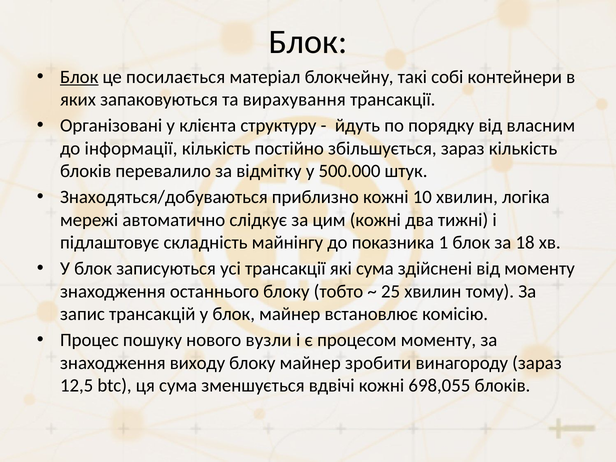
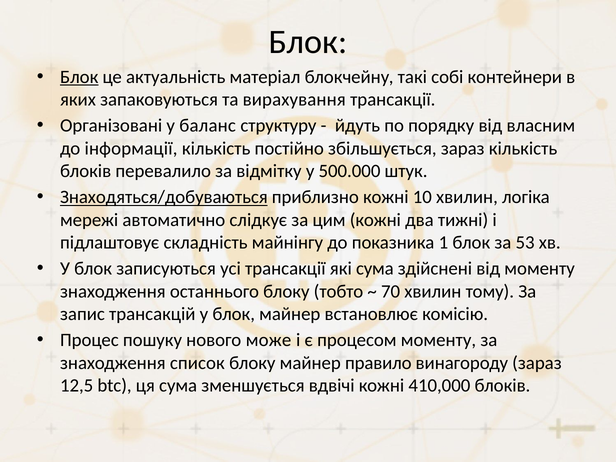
посилається: посилається -> актуальність (176, 77)
клієнта: клієнта -> баланс (208, 126)
Знаходяться/добуваються underline: none -> present (164, 197)
18: 18 -> 53 (525, 242)
25: 25 -> 70 (391, 291)
вузли: вузли -> може (269, 340)
виходу: виходу -> список (197, 363)
зробити: зробити -> правило (378, 363)
698,055: 698,055 -> 410,000 (439, 385)
